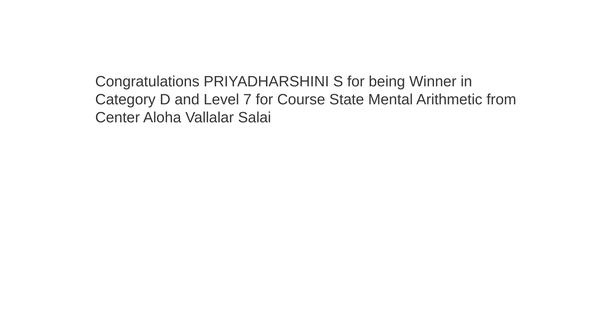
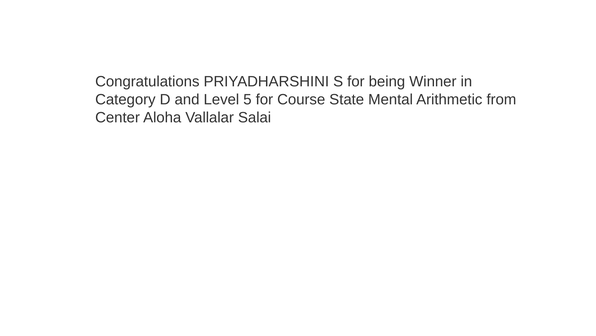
7: 7 -> 5 (247, 99)
